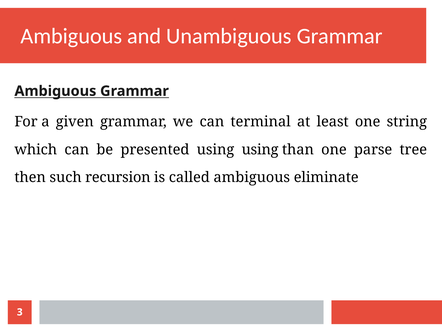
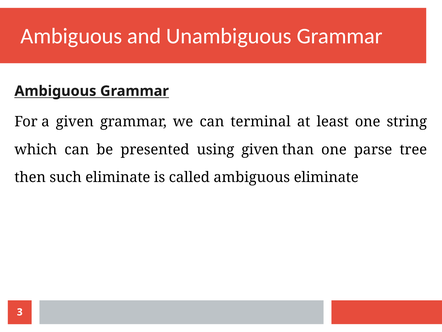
using using: using -> given (260, 149)
such recursion: recursion -> eliminate (118, 177)
